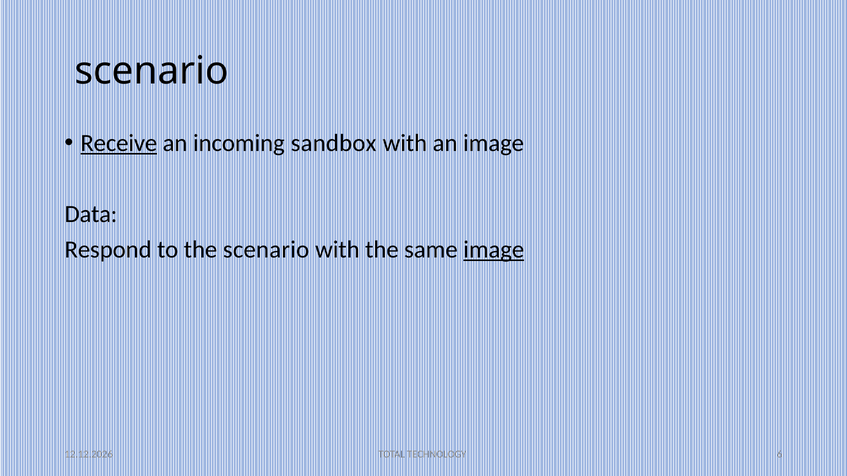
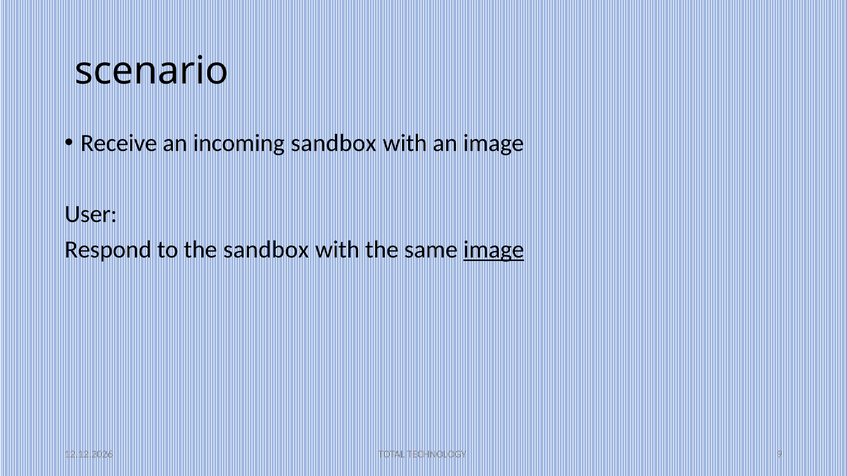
Receive underline: present -> none (119, 143)
Data: Data -> User (91, 214)
the scenario: scenario -> sandbox (266, 250)
6: 6 -> 9 (780, 455)
